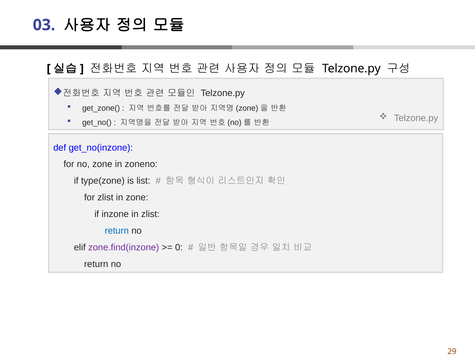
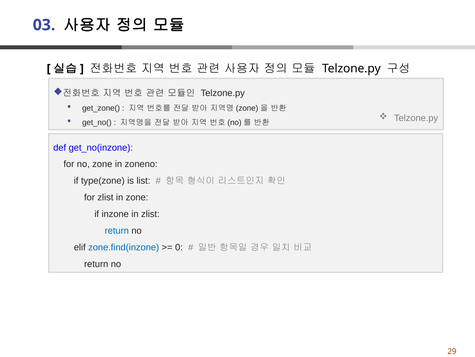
zone.find(inzone colour: purple -> blue (124, 247)
